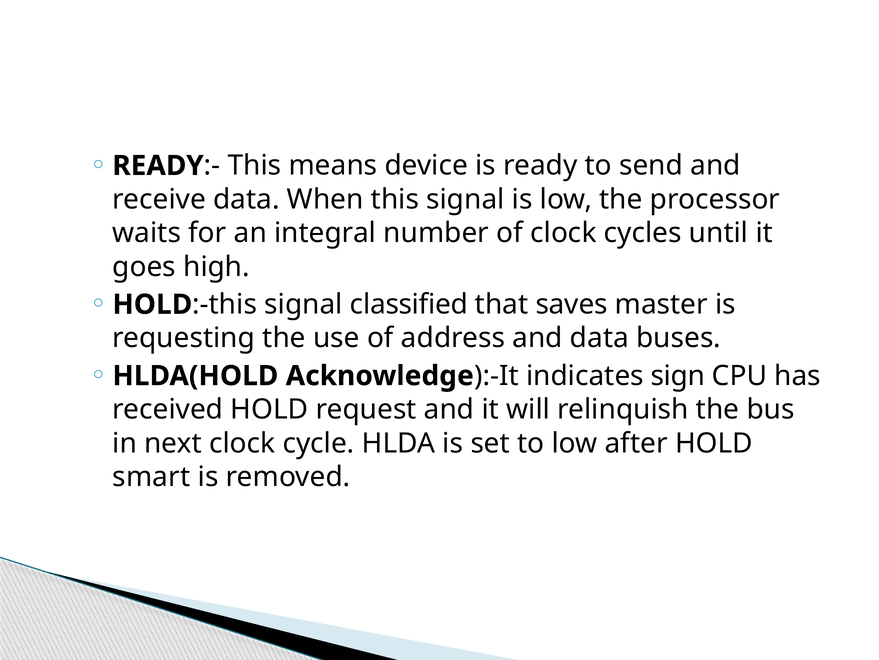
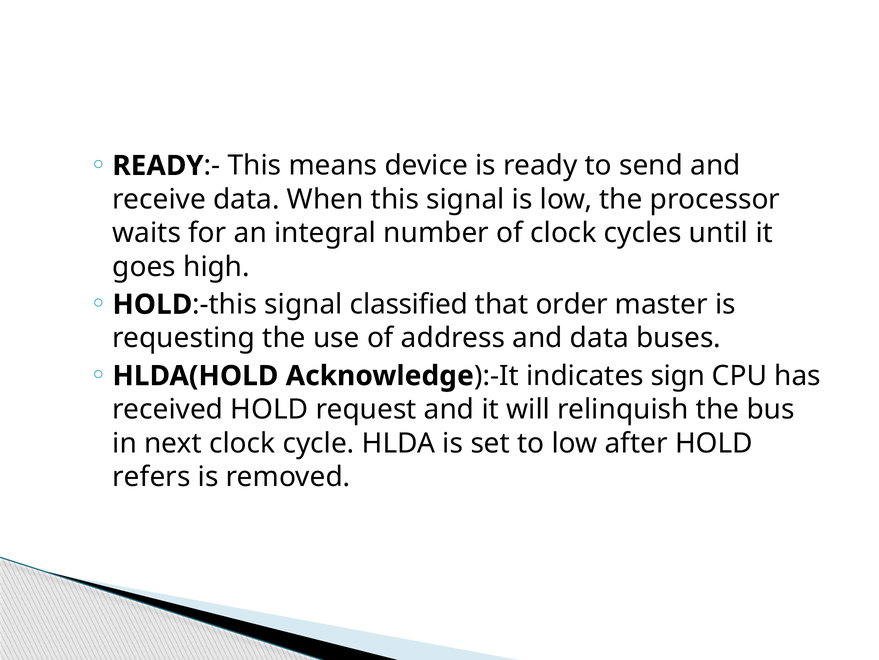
saves: saves -> order (572, 304)
smart: smart -> refers (151, 476)
